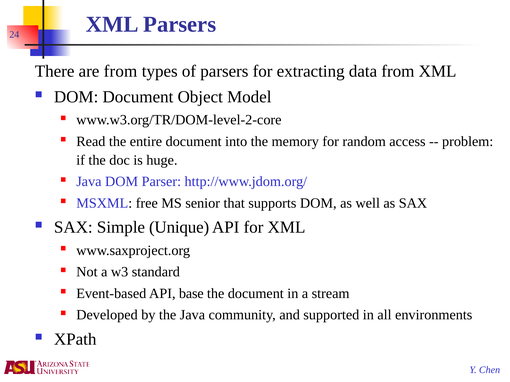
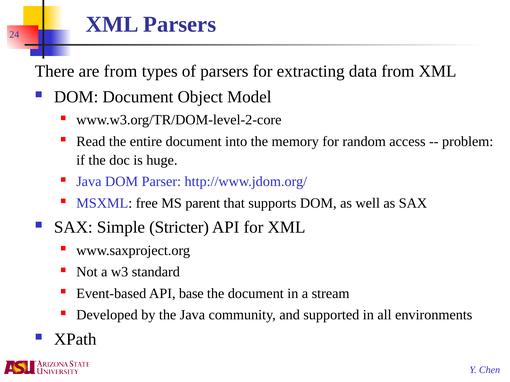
senior: senior -> parent (203, 203)
Unique: Unique -> Stricter (179, 228)
